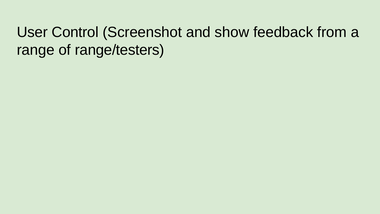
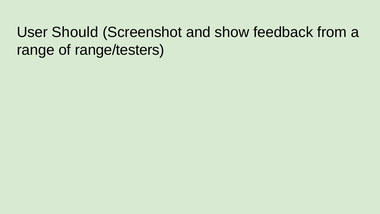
Control: Control -> Should (75, 32)
